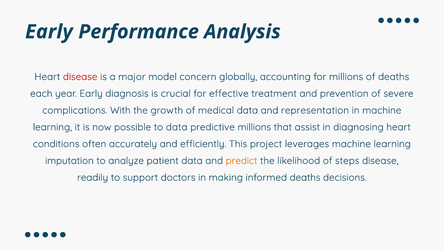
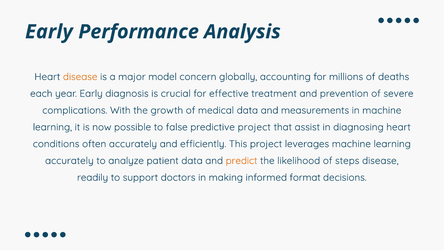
disease colour: red -> orange (80, 77)
representation: representation -> measurements (315, 110)
to data: data -> false (177, 127)
predictive millions: millions -> project (254, 127)
imputation: imputation -> accurately (69, 161)
informed deaths: deaths -> format (305, 177)
